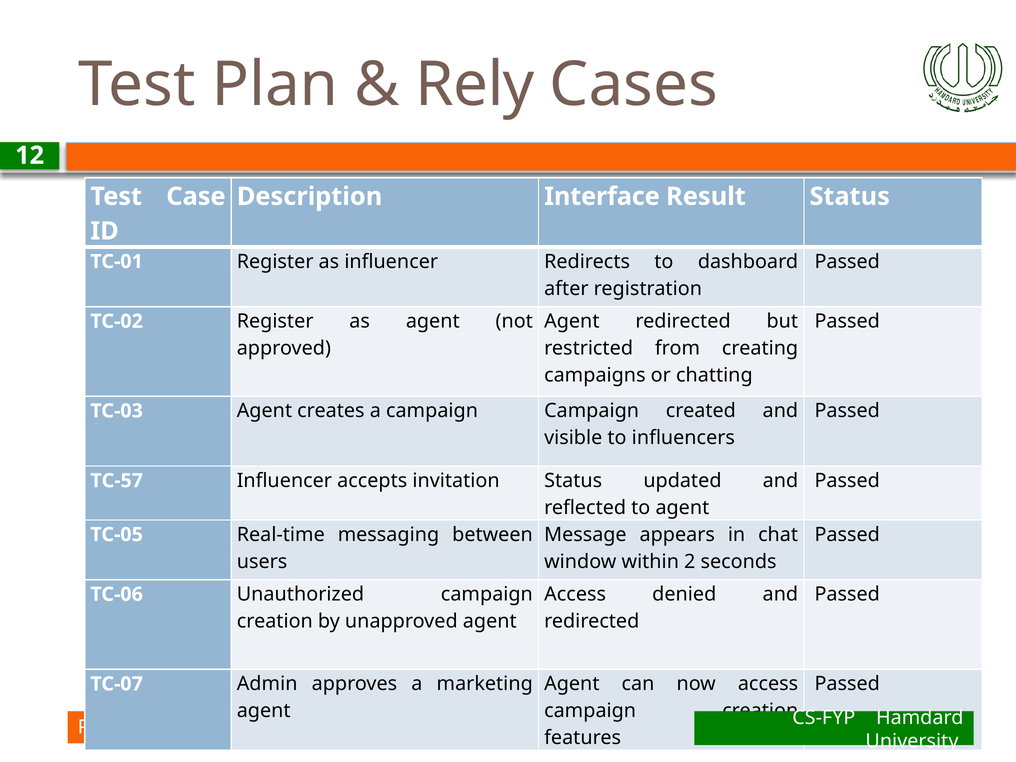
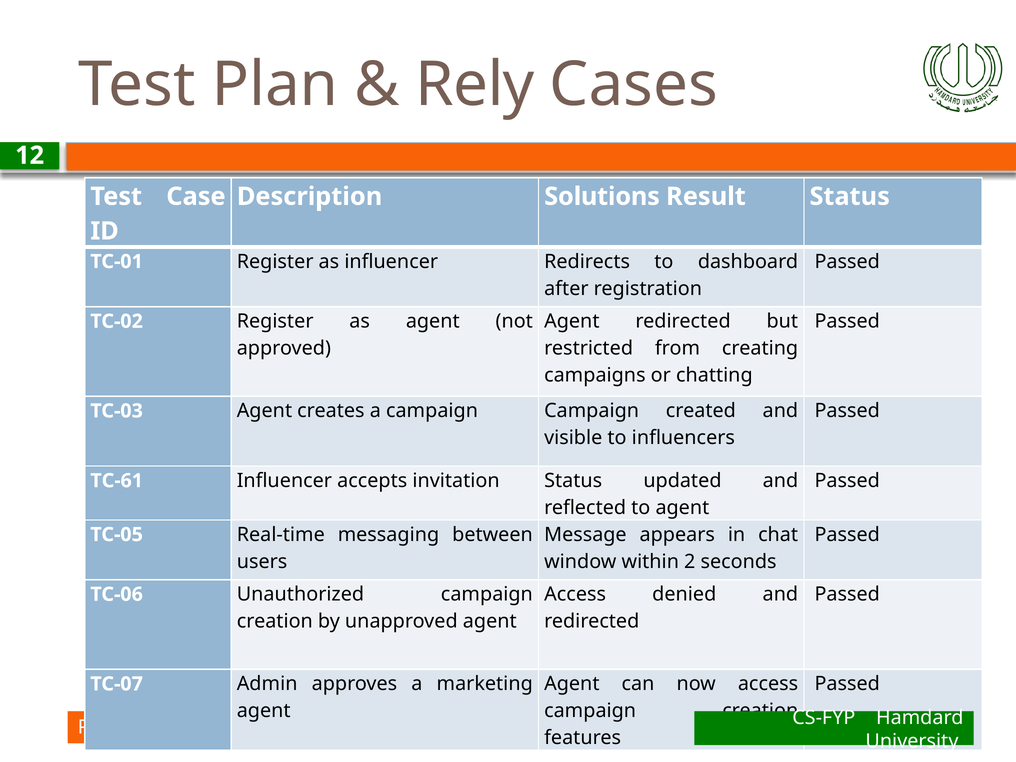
Interface: Interface -> Solutions (602, 196)
TC-57: TC-57 -> TC-61 (117, 481)
